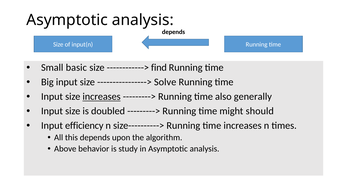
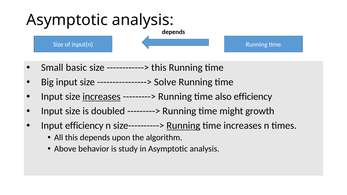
find: find -> this (159, 68)
also generally: generally -> efficiency (253, 97)
should: should -> growth (260, 111)
Running underline: none -> present (183, 126)
